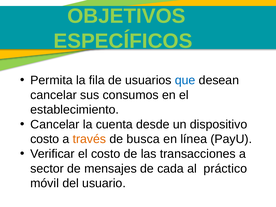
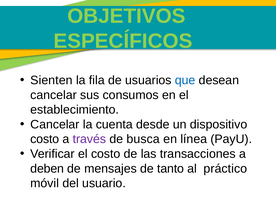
Permita: Permita -> Sienten (51, 80)
través colour: orange -> purple (89, 139)
sector: sector -> deben (47, 169)
cada: cada -> tanto (171, 169)
